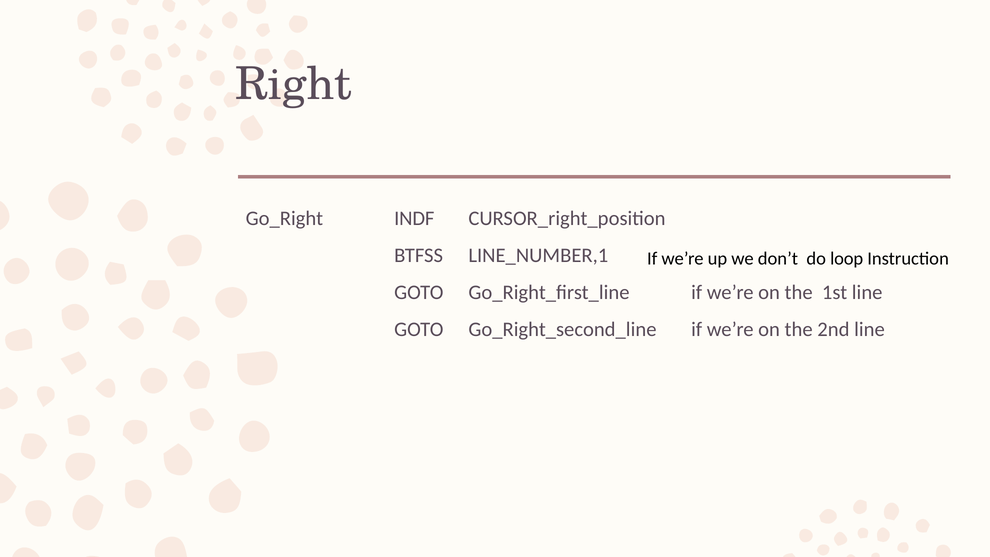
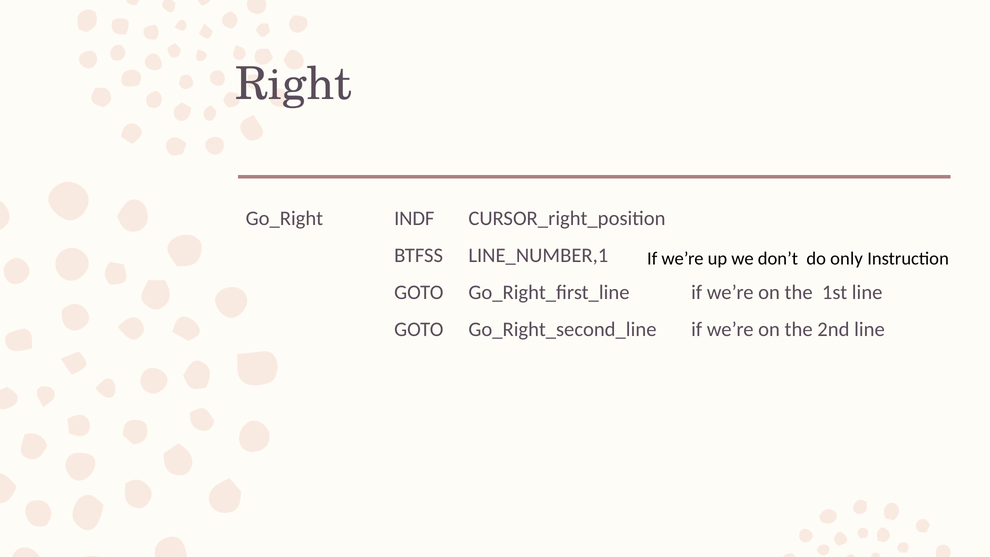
loop: loop -> only (846, 259)
